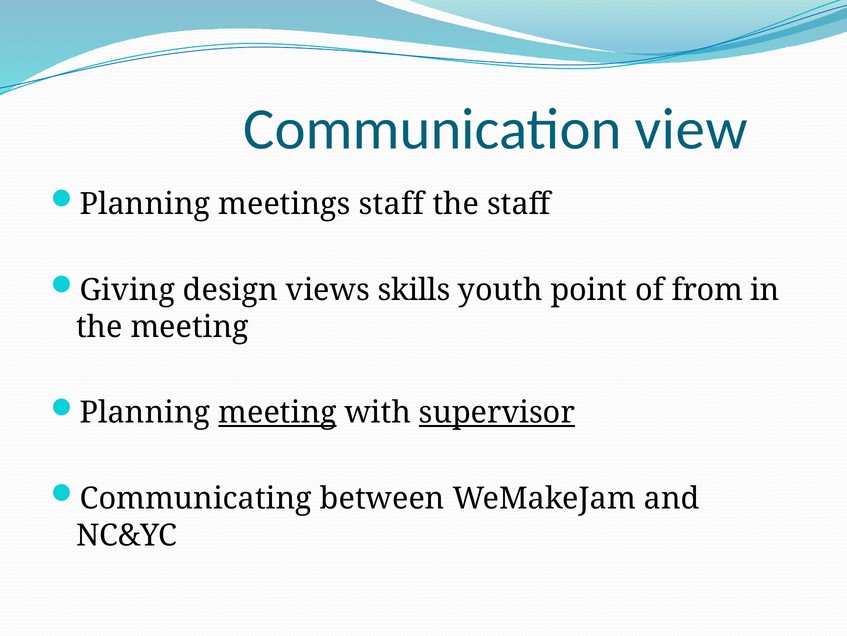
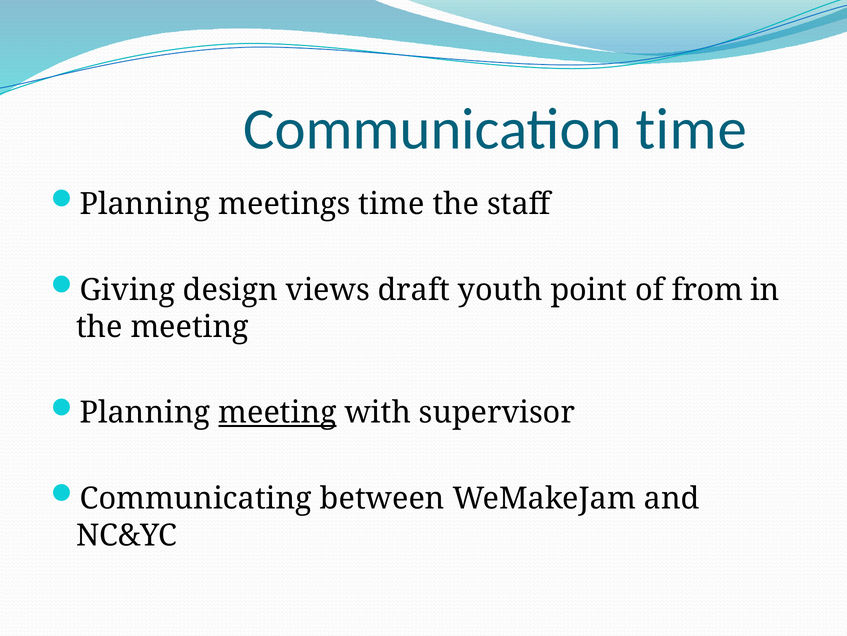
Communication view: view -> time (691, 129)
meetings staff: staff -> time (391, 204)
skills: skills -> draft (414, 290)
supervisor underline: present -> none (497, 412)
